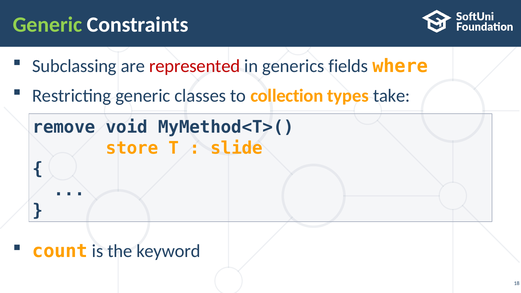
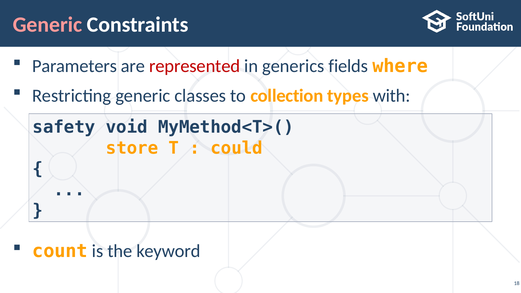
Generic colour: light green -> pink (47, 25)
Subclassing: Subclassing -> Parameters (74, 66)
take: take -> with (392, 96)
remove: remove -> safety (64, 127)
slide: slide -> could (237, 148)
